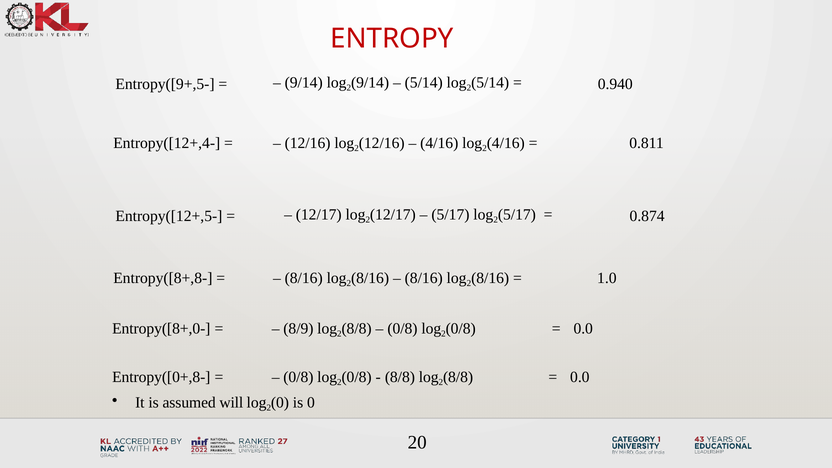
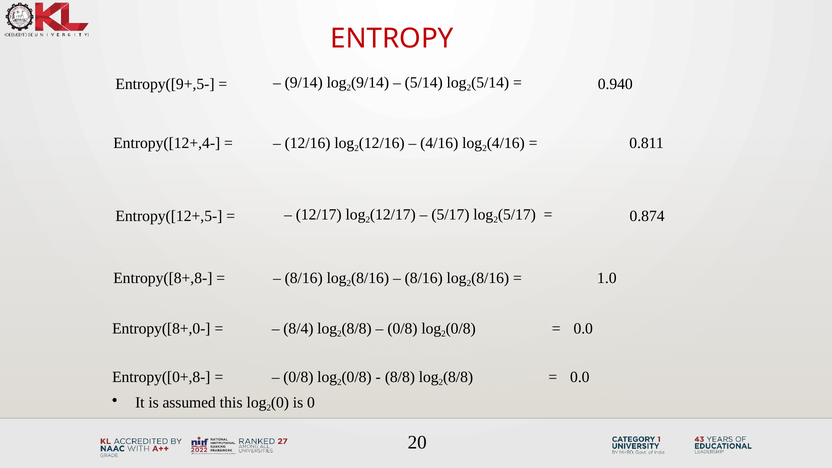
8/9: 8/9 -> 8/4 (298, 329)
will: will -> this (231, 402)
